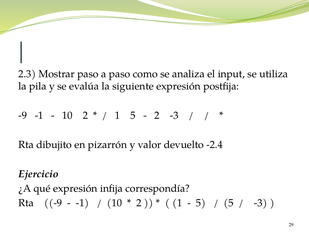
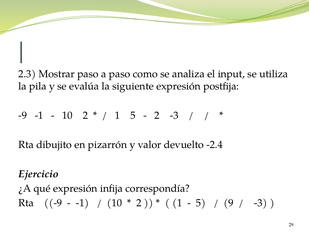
5: 5 -> 9 (229, 203)
